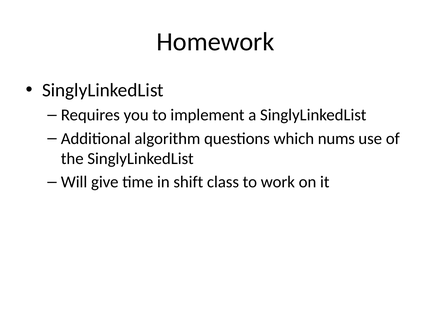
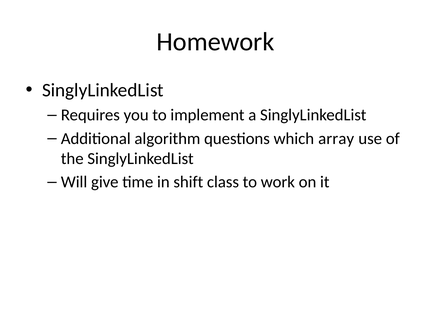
nums: nums -> array (336, 139)
